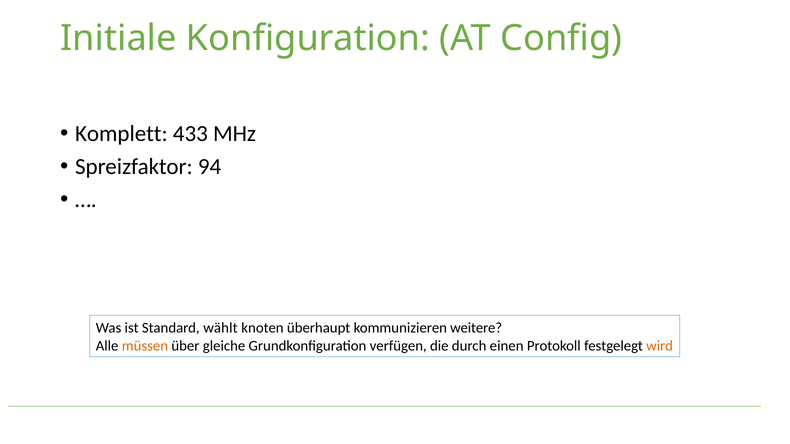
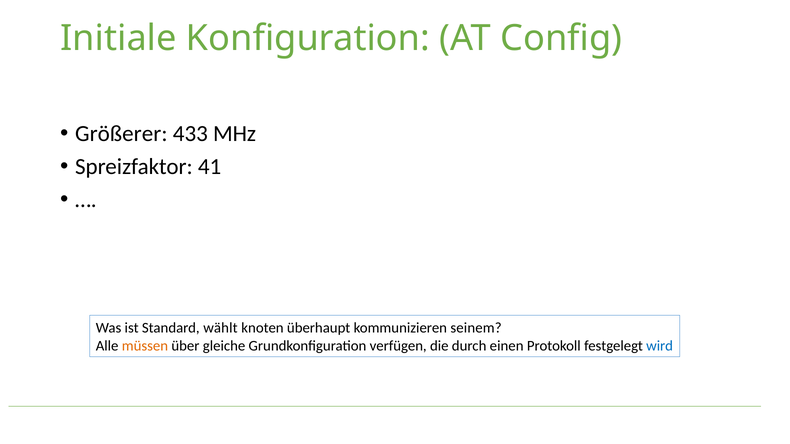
Komplett: Komplett -> Größerer (121, 134)
94: 94 -> 41 (210, 167)
weitere: weitere -> seinem (476, 328)
wird colour: orange -> blue (660, 346)
